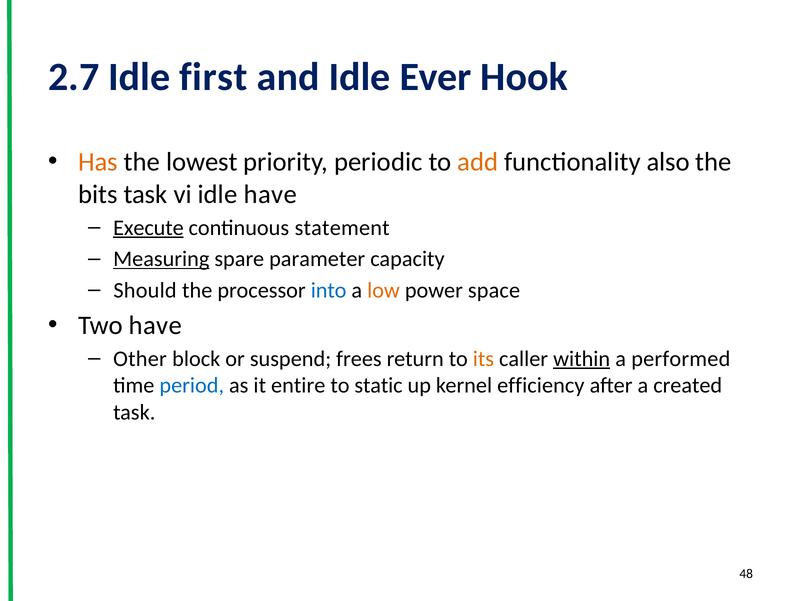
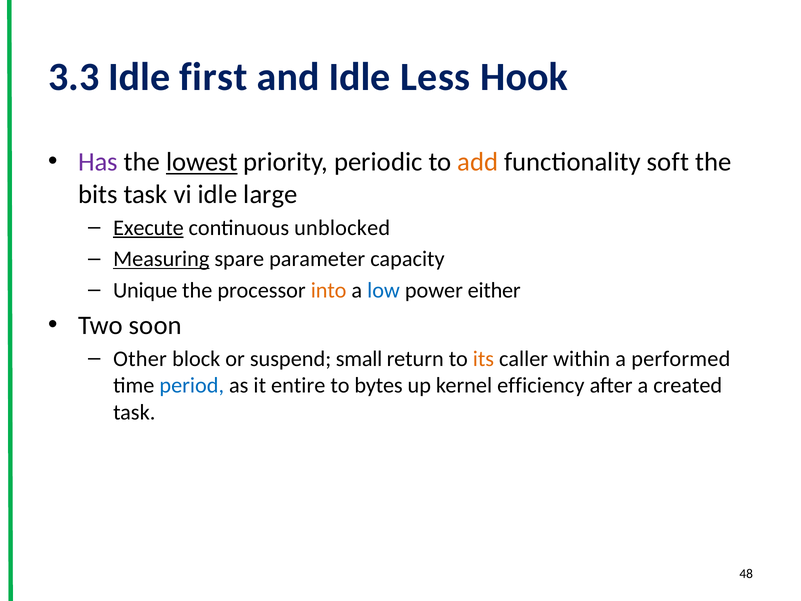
2.7: 2.7 -> 3.3 (74, 77)
Ever: Ever -> Less (435, 77)
Has colour: orange -> purple (98, 162)
lowest underline: none -> present (202, 162)
also: also -> soft (668, 162)
idle have: have -> large (270, 194)
statement: statement -> unblocked (342, 228)
Should: Should -> Unique (145, 290)
into colour: blue -> orange (329, 290)
low colour: orange -> blue (384, 290)
space: space -> either (494, 290)
Two have: have -> soon (155, 325)
frees: frees -> small (359, 359)
within underline: present -> none (582, 359)
static: static -> bytes (379, 385)
